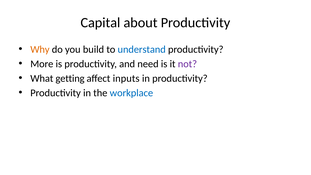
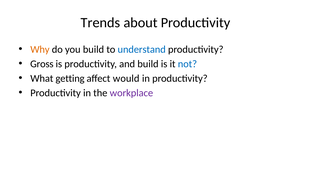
Capital: Capital -> Trends (100, 23)
More: More -> Gross (42, 64)
and need: need -> build (148, 64)
not colour: purple -> blue (187, 64)
inputs: inputs -> would (126, 78)
workplace colour: blue -> purple (131, 93)
